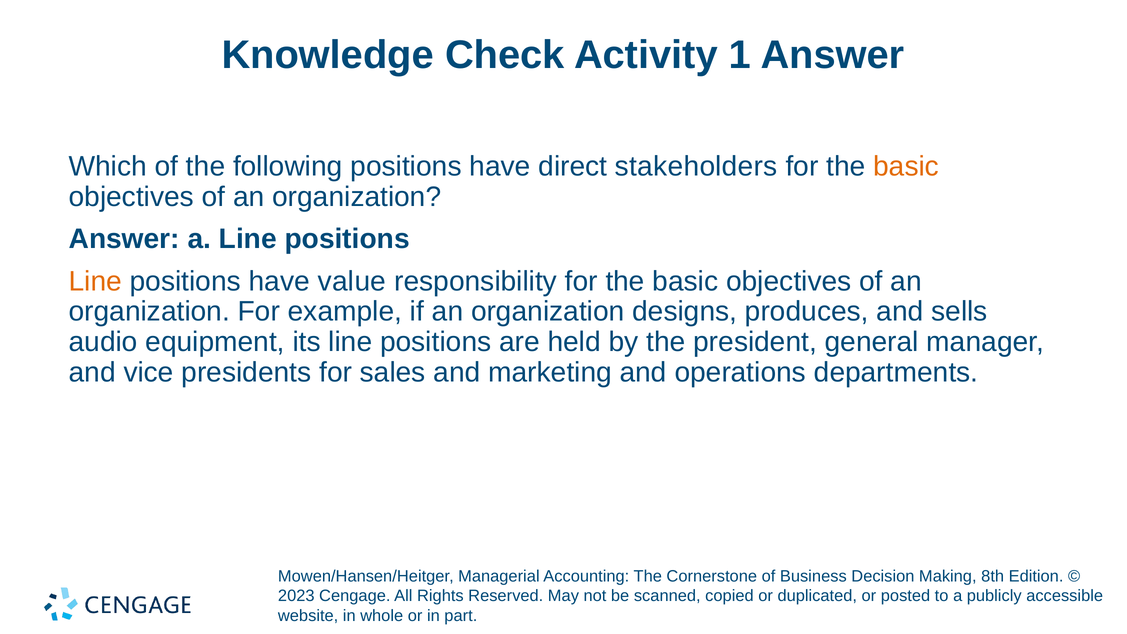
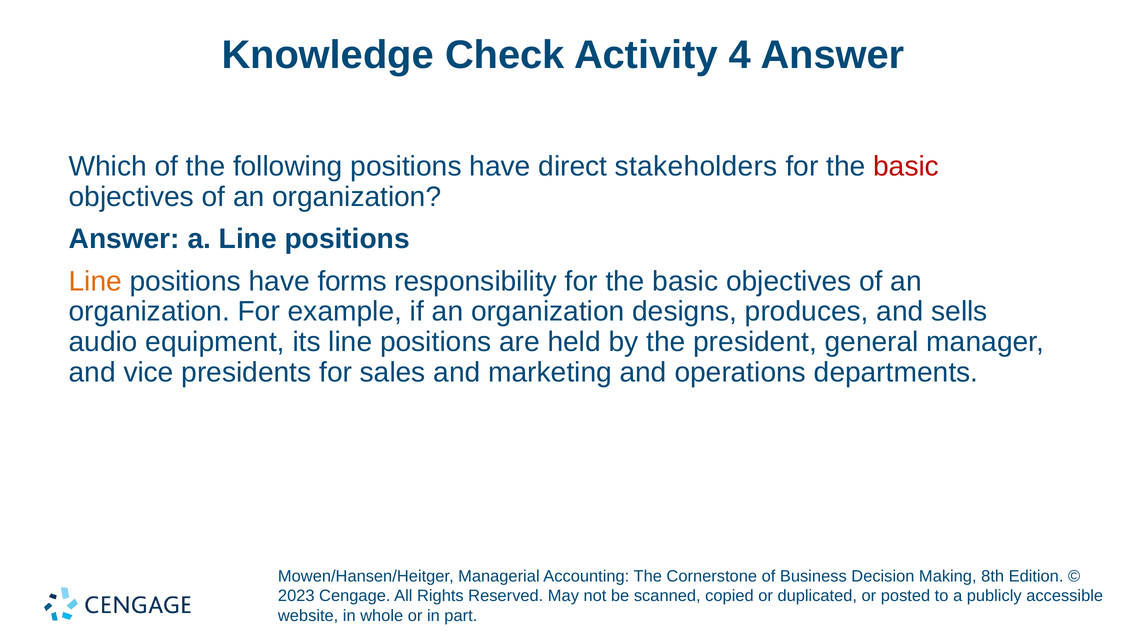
1: 1 -> 4 (740, 55)
basic colour: orange -> red (906, 167)
value: value -> forms (352, 281)
